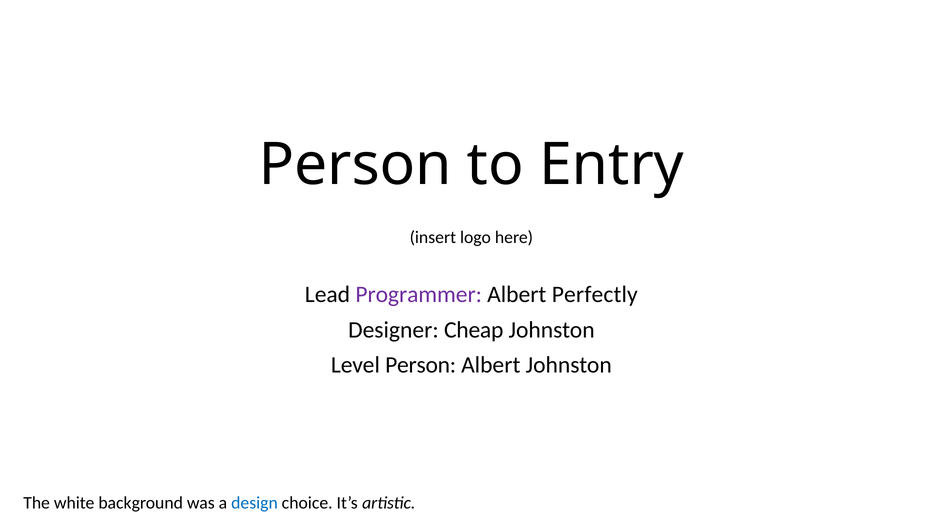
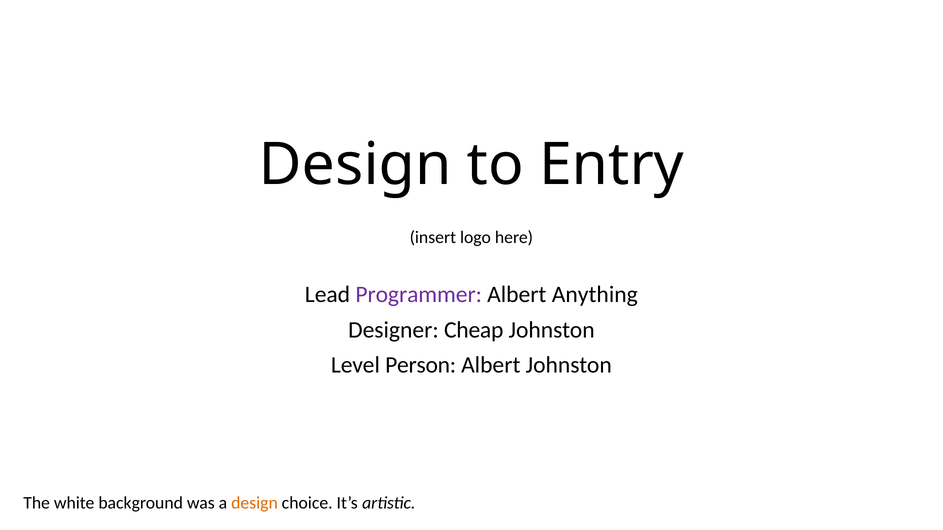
Person: Person -> Design (355, 165)
Perfectly: Perfectly -> Anything (595, 295)
design colour: blue -> orange (255, 503)
